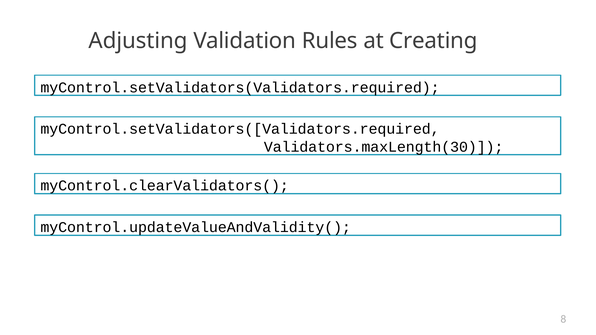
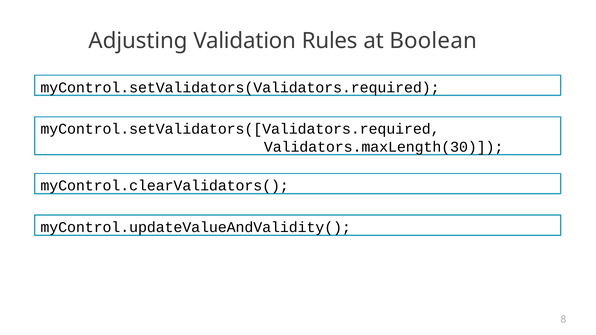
Creating: Creating -> Boolean (433, 41)
